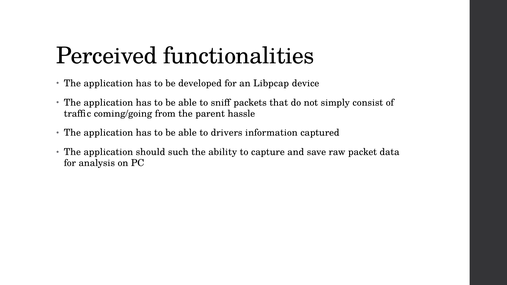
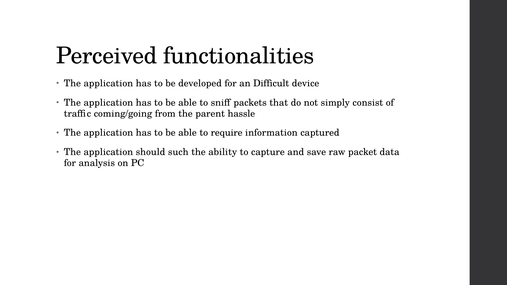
Libpcap: Libpcap -> Difficult (271, 83)
drivers: drivers -> require (227, 133)
